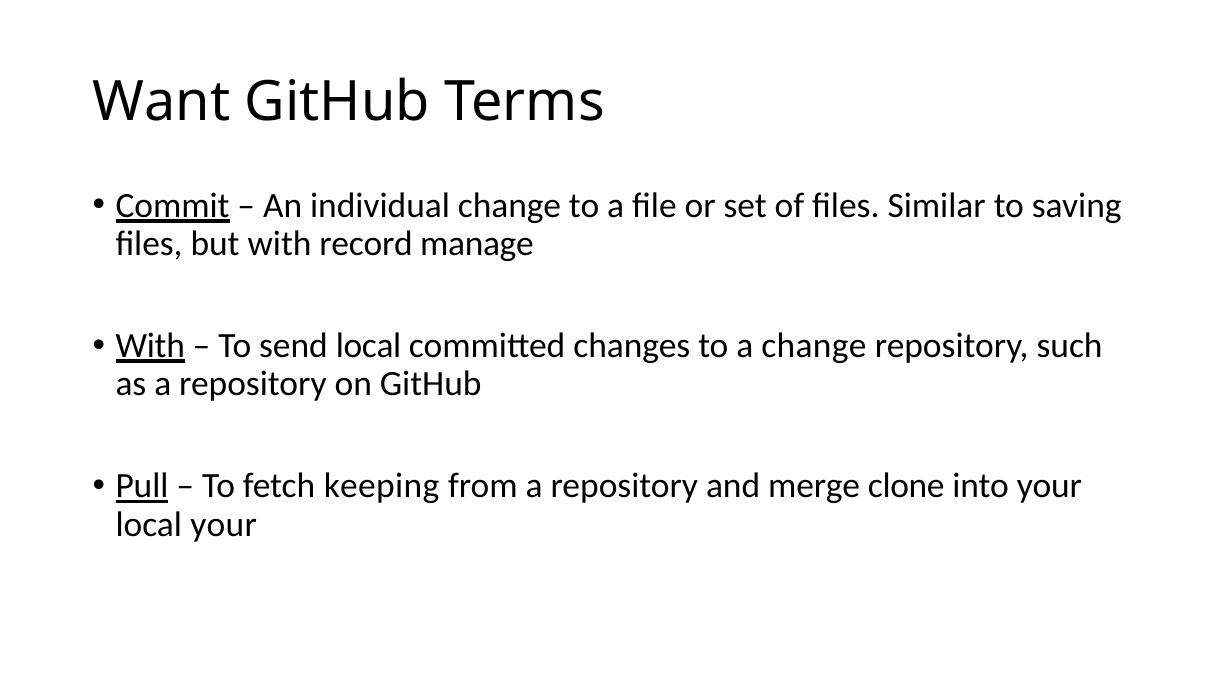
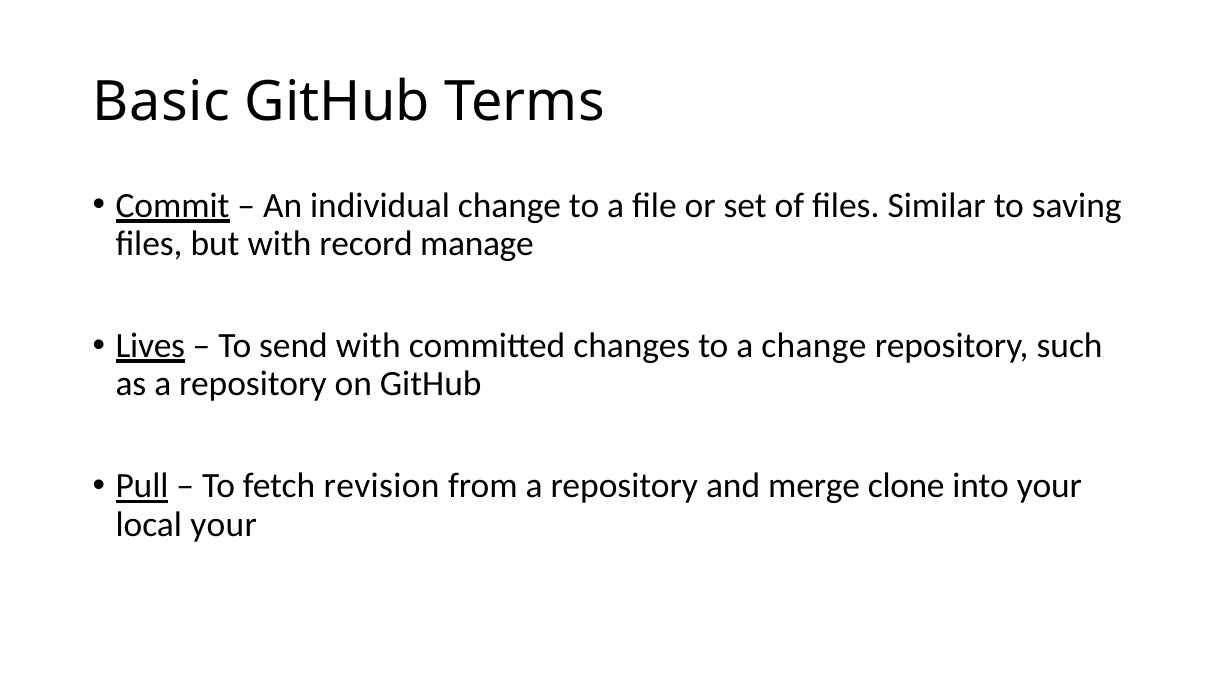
Want: Want -> Basic (161, 102)
With: With -> Lives (150, 346)
send local: local -> with (368, 346)
keeping: keeping -> revision (382, 486)
